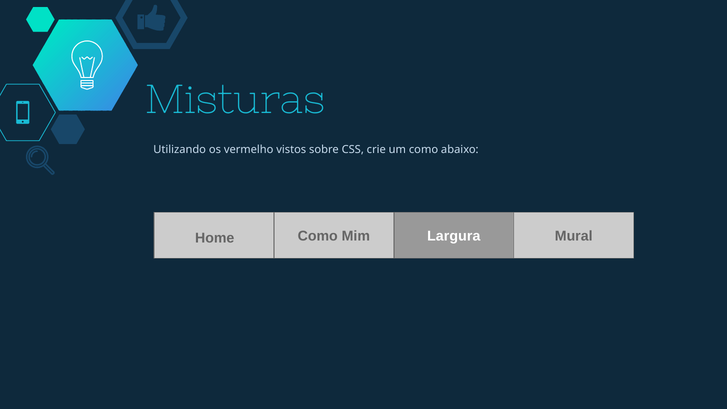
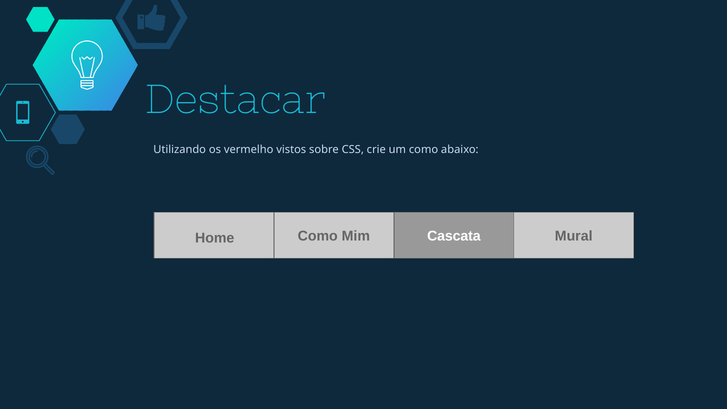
Misturas: Misturas -> Destacar (235, 100)
Largura: Largura -> Cascata (454, 236)
